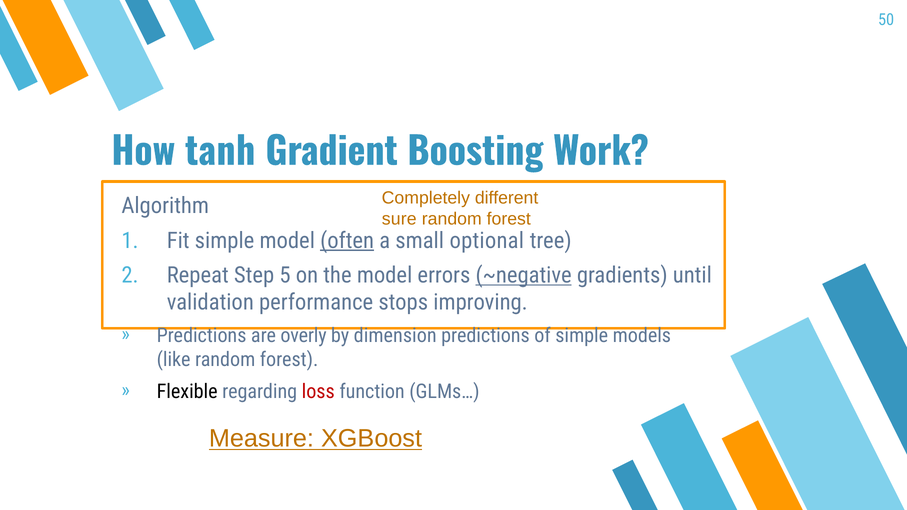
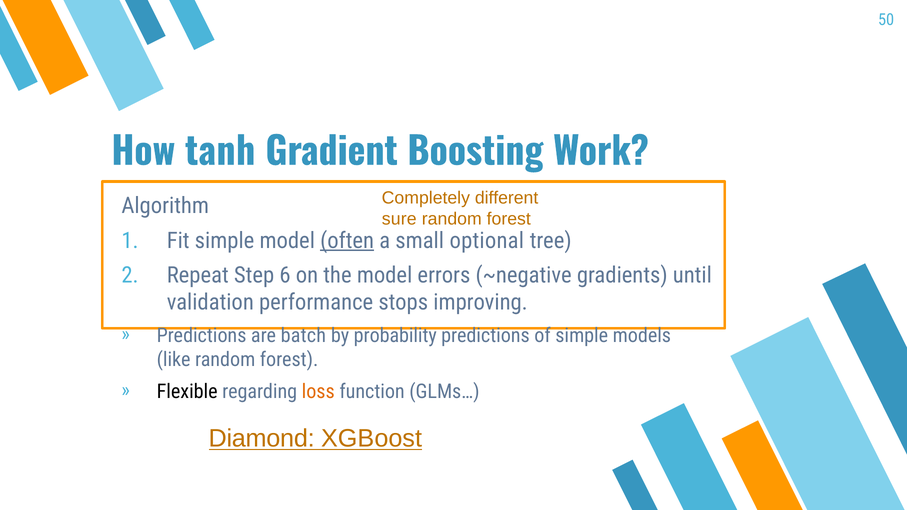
5: 5 -> 6 (285, 275)
~negative underline: present -> none (524, 275)
overly: overly -> batch (303, 336)
dimension: dimension -> probability (395, 336)
loss colour: red -> orange (318, 392)
Measure: Measure -> Diamond (262, 439)
